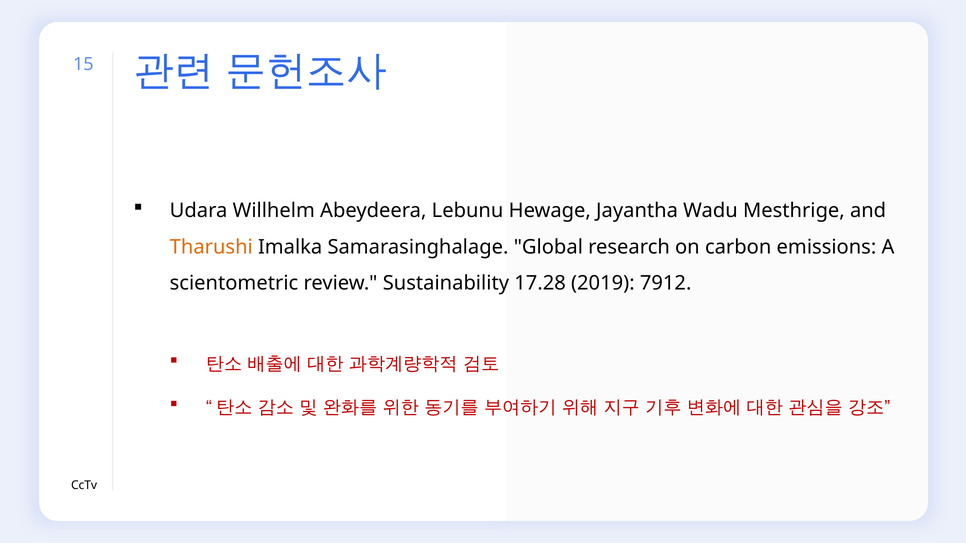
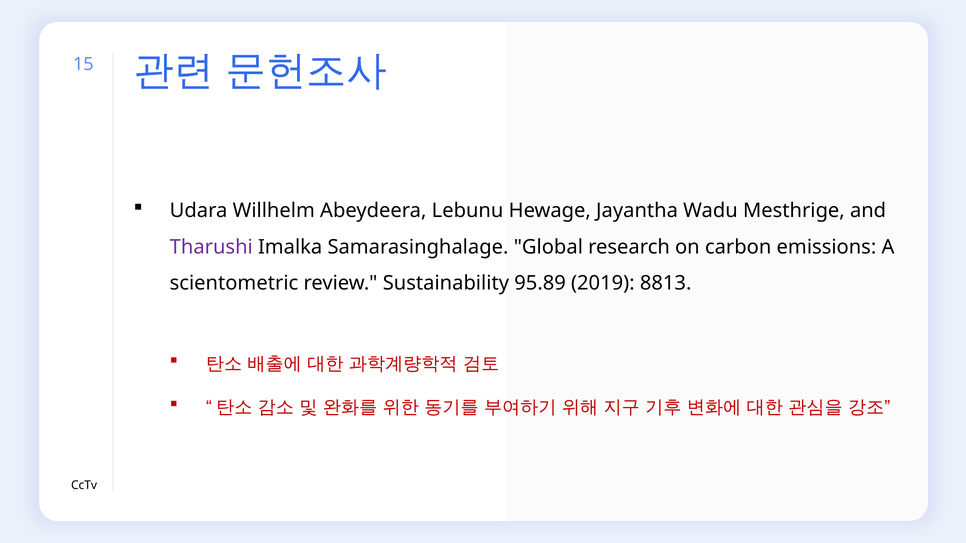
Tharushi colour: orange -> purple (211, 247)
17.28: 17.28 -> 95.89 (540, 283)
7912: 7912 -> 8813 (666, 283)
